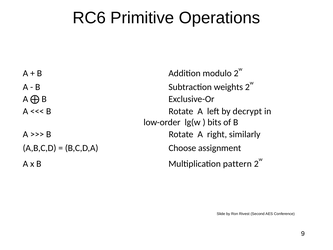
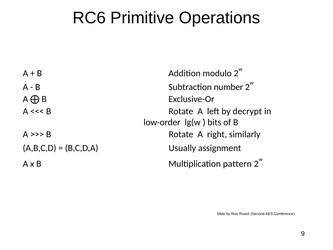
weights: weights -> number (228, 87)
Choose: Choose -> Usually (182, 148)
